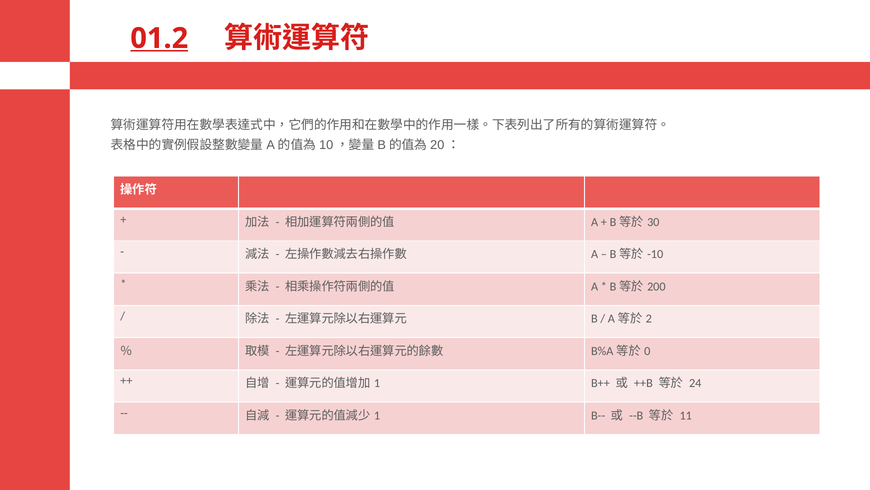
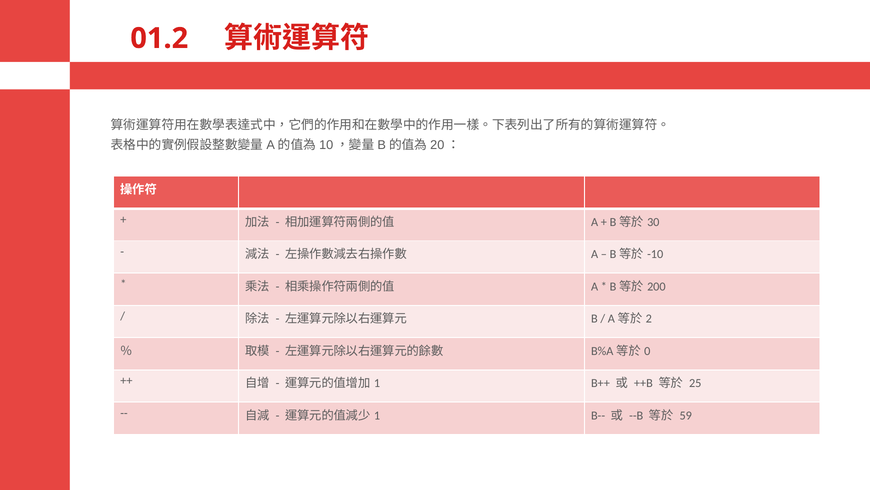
01.2 underline: present -> none (159, 38)
24: 24 -> 25 (695, 383)
11: 11 -> 59 (686, 415)
